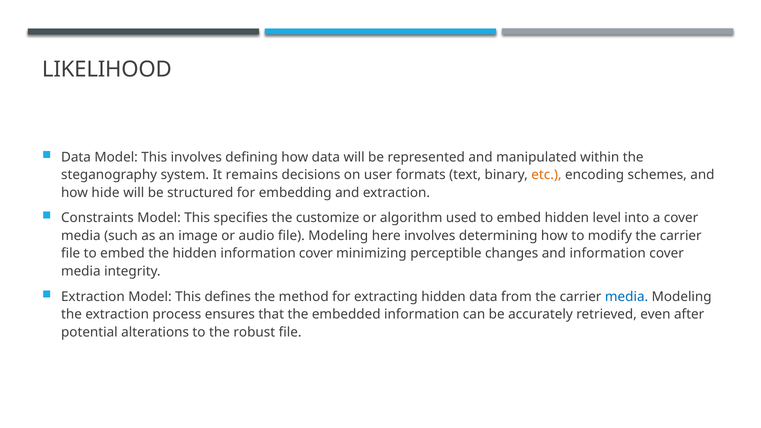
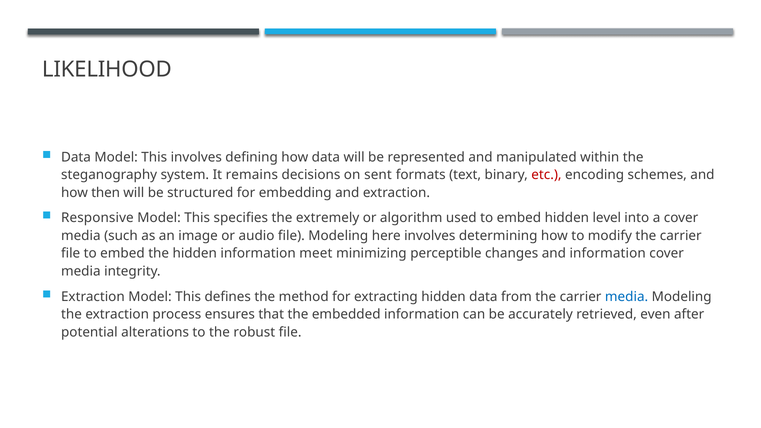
user: user -> sent (378, 175)
etc colour: orange -> red (546, 175)
hide: hide -> then (106, 193)
Constraints: Constraints -> Responsive (97, 218)
customize: customize -> extremely (328, 218)
hidden information cover: cover -> meet (316, 254)
